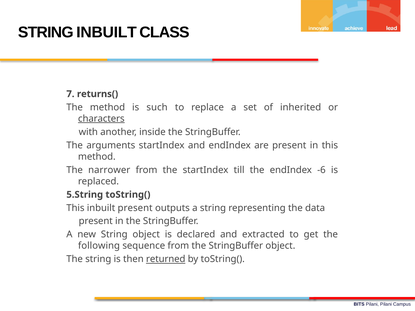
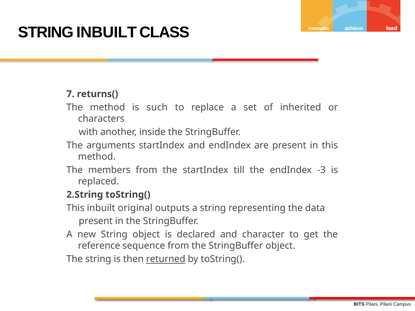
characters underline: present -> none (101, 119)
narrower: narrower -> members (109, 170)
-6: -6 -> -3 (321, 170)
5.String: 5.String -> 2.String (85, 195)
inbuilt present: present -> original (135, 208)
extracted: extracted -> character (263, 235)
following: following -> reference (99, 246)
